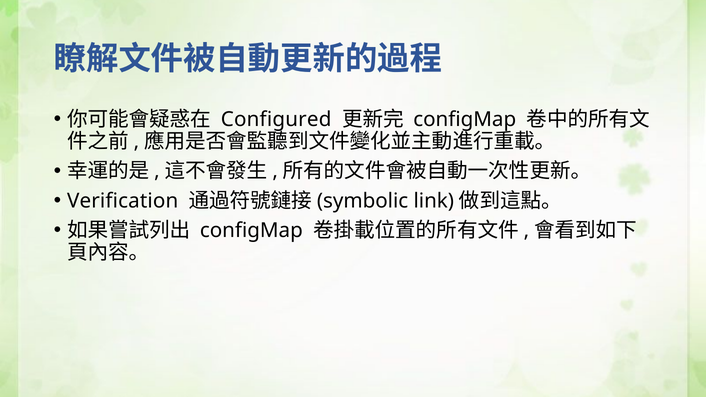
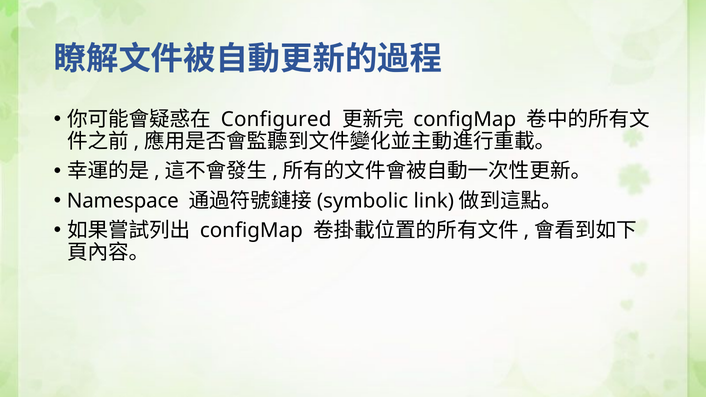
Verification: Verification -> Namespace (123, 201)
